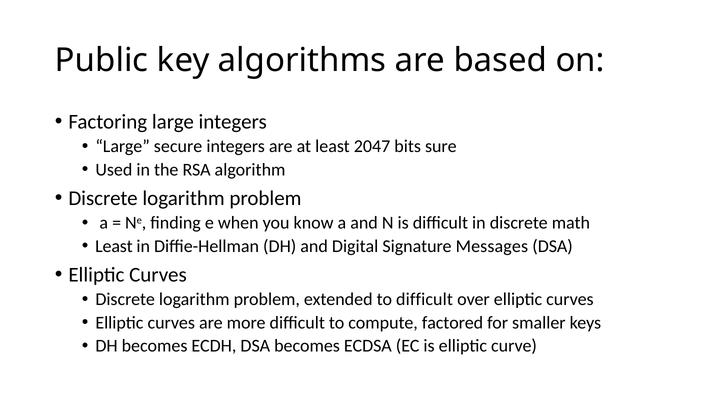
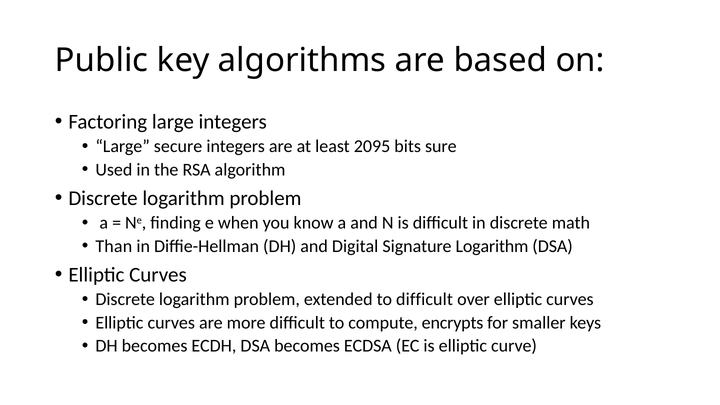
2047: 2047 -> 2095 (372, 147)
Least: Least -> Than (114, 246)
Signature Messages: Messages -> Logarithm (492, 246)
factored: factored -> encrypts (453, 323)
